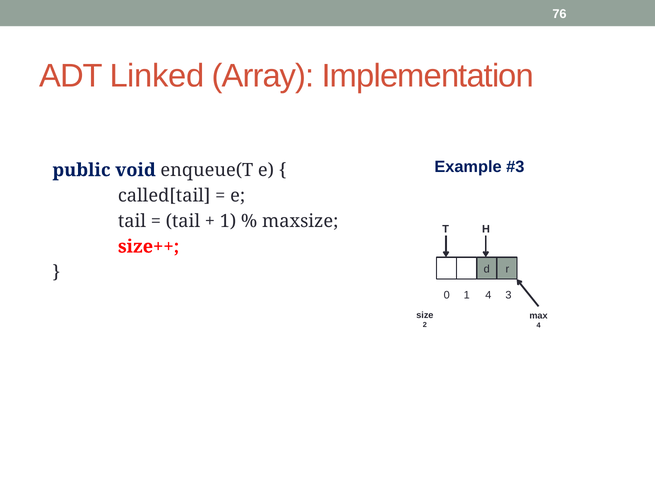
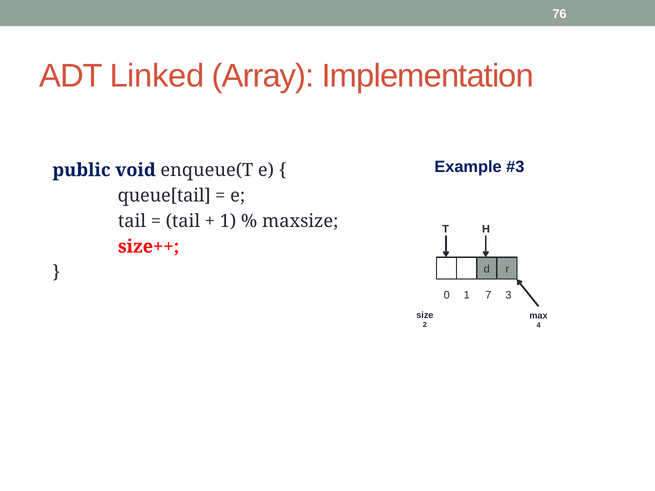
called[tail: called[tail -> queue[tail (164, 196)
1 4: 4 -> 7 (488, 295)
